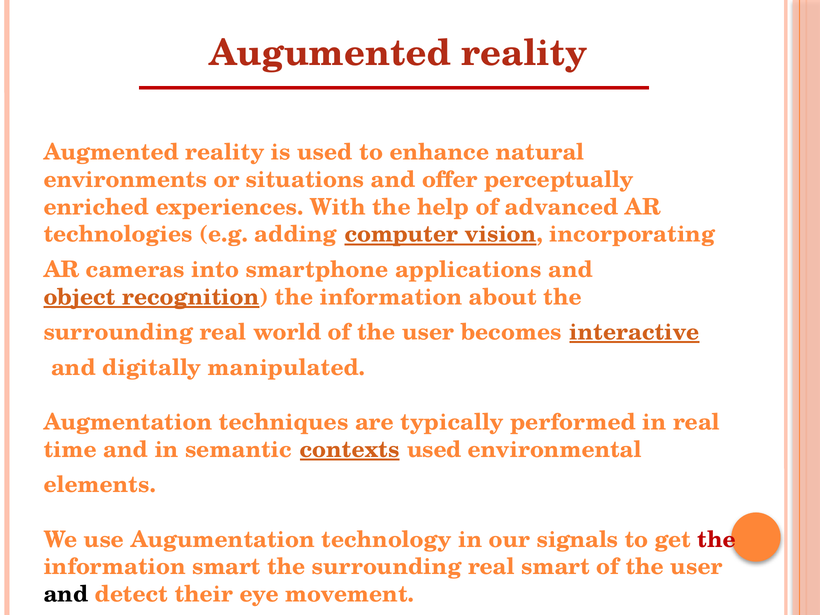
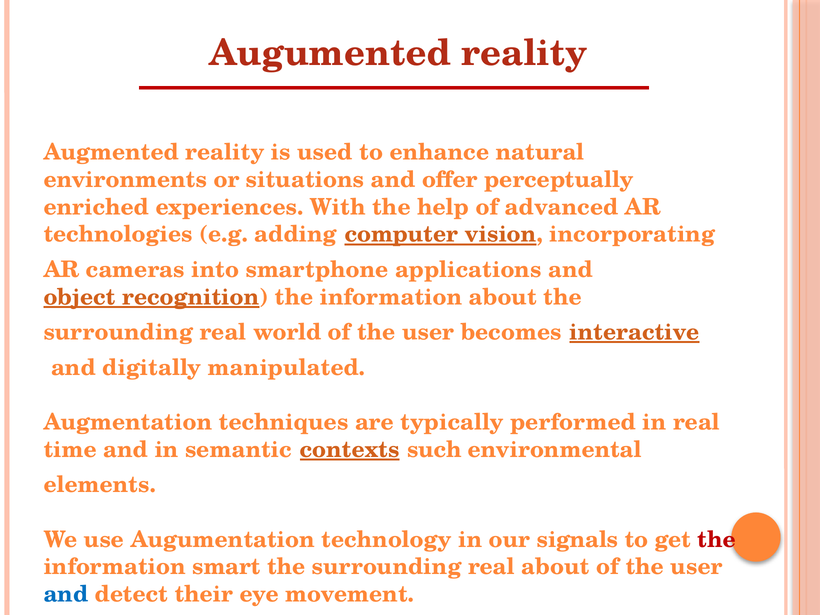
contexts used: used -> such (434, 450)
real smart: smart -> about (556, 567)
and colour: black -> blue (66, 594)
